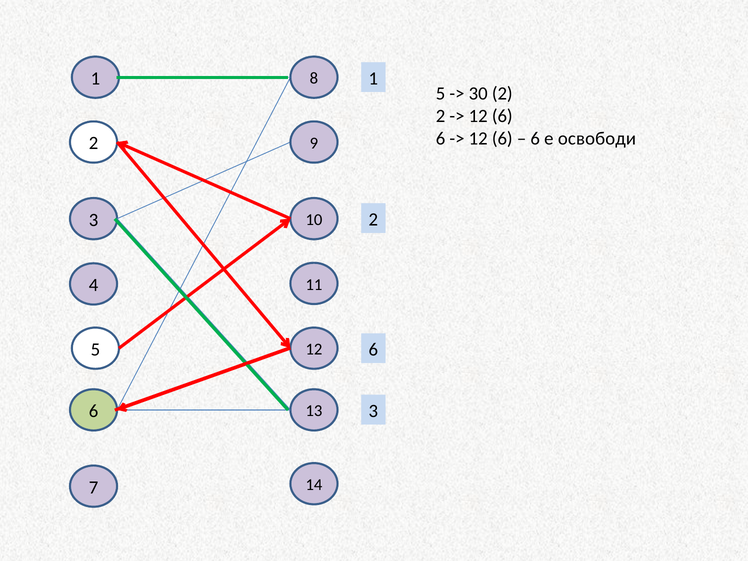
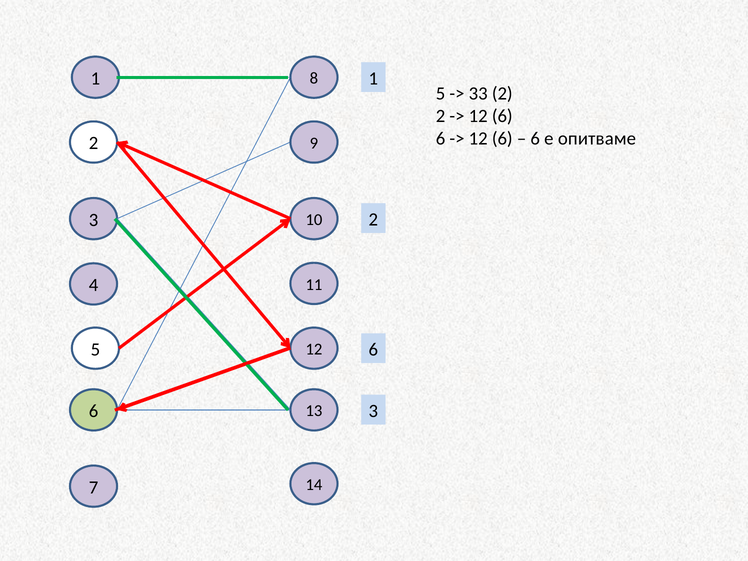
30: 30 -> 33 (478, 93)
освободи: освободи -> опитваме (597, 138)
